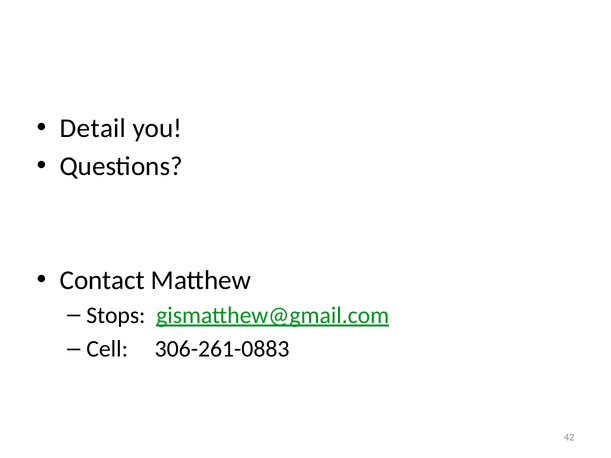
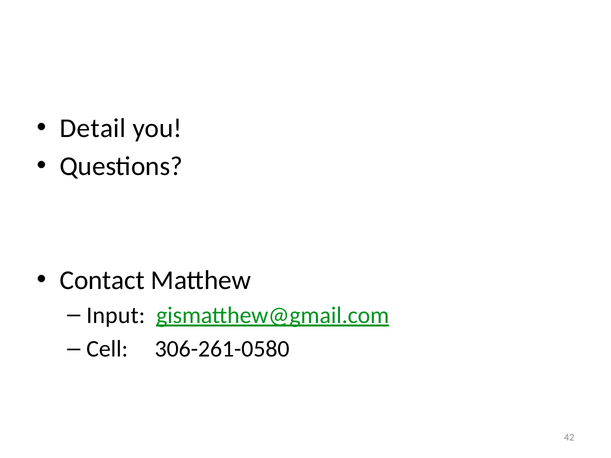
Stops: Stops -> Input (116, 315)
306-261-0883: 306-261-0883 -> 306-261-0580 (222, 349)
